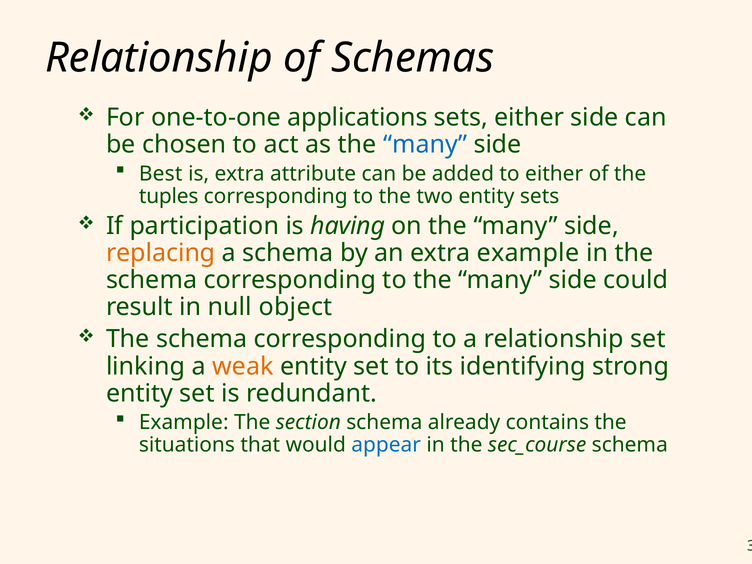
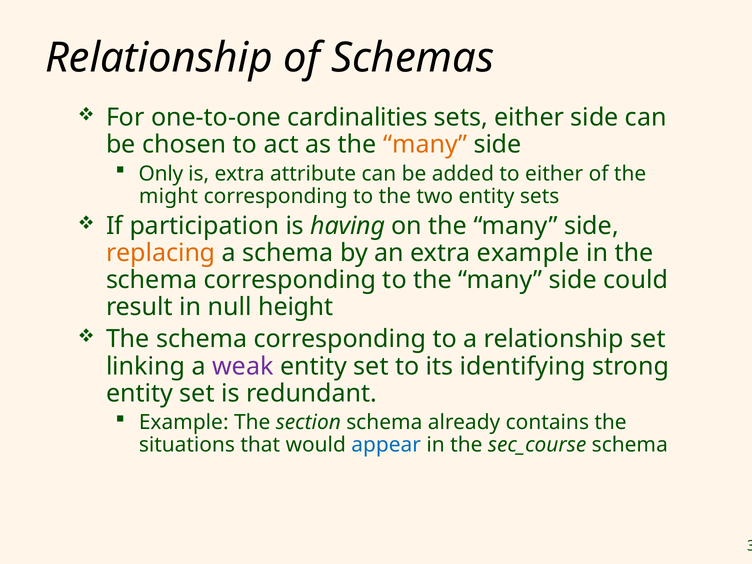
applications: applications -> cardinalities (358, 118)
many colour: blue -> orange (425, 145)
Best: Best -> Only (161, 174)
tuples: tuples -> might (168, 196)
object: object -> height (296, 307)
weak colour: orange -> purple (243, 366)
